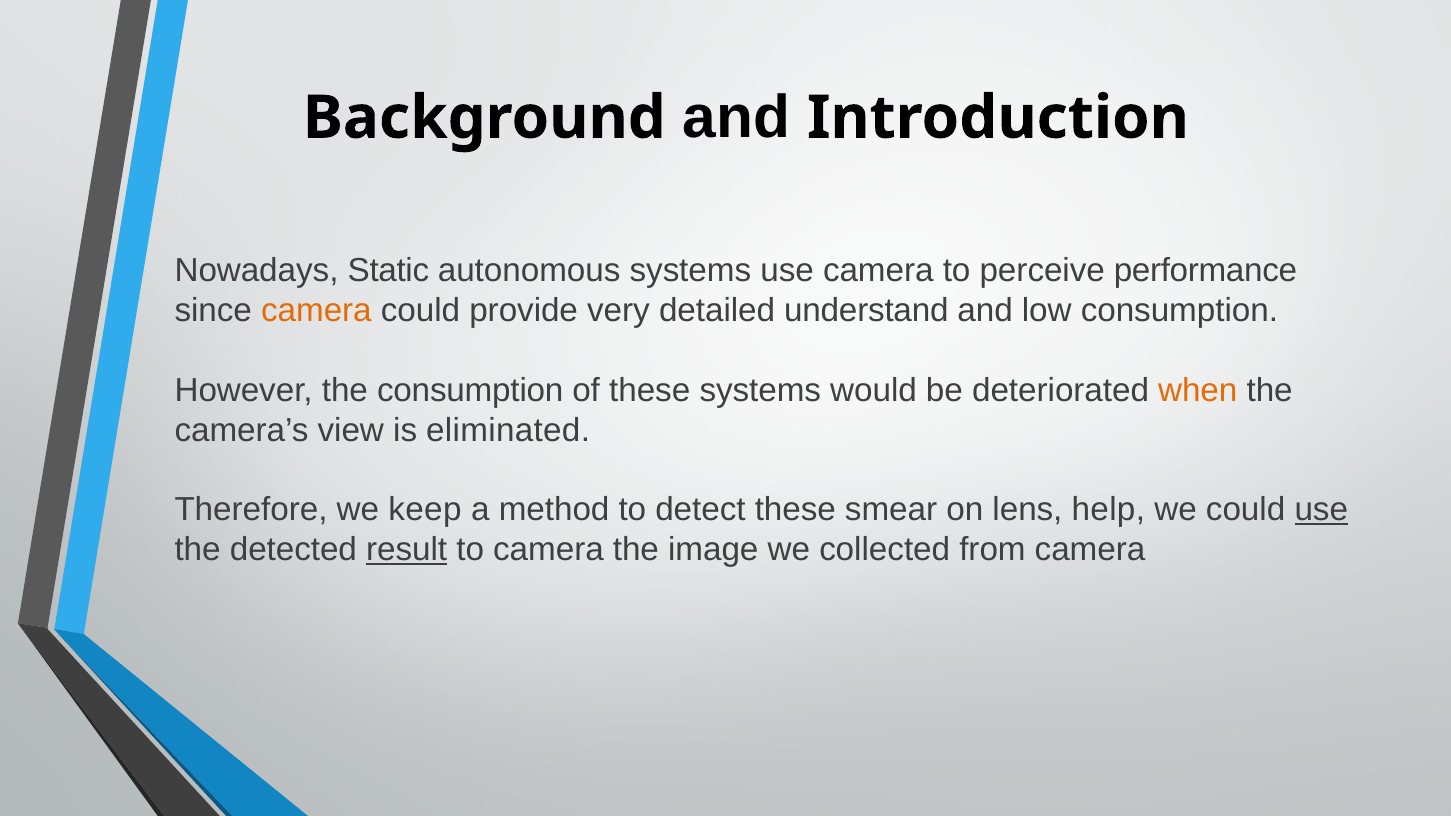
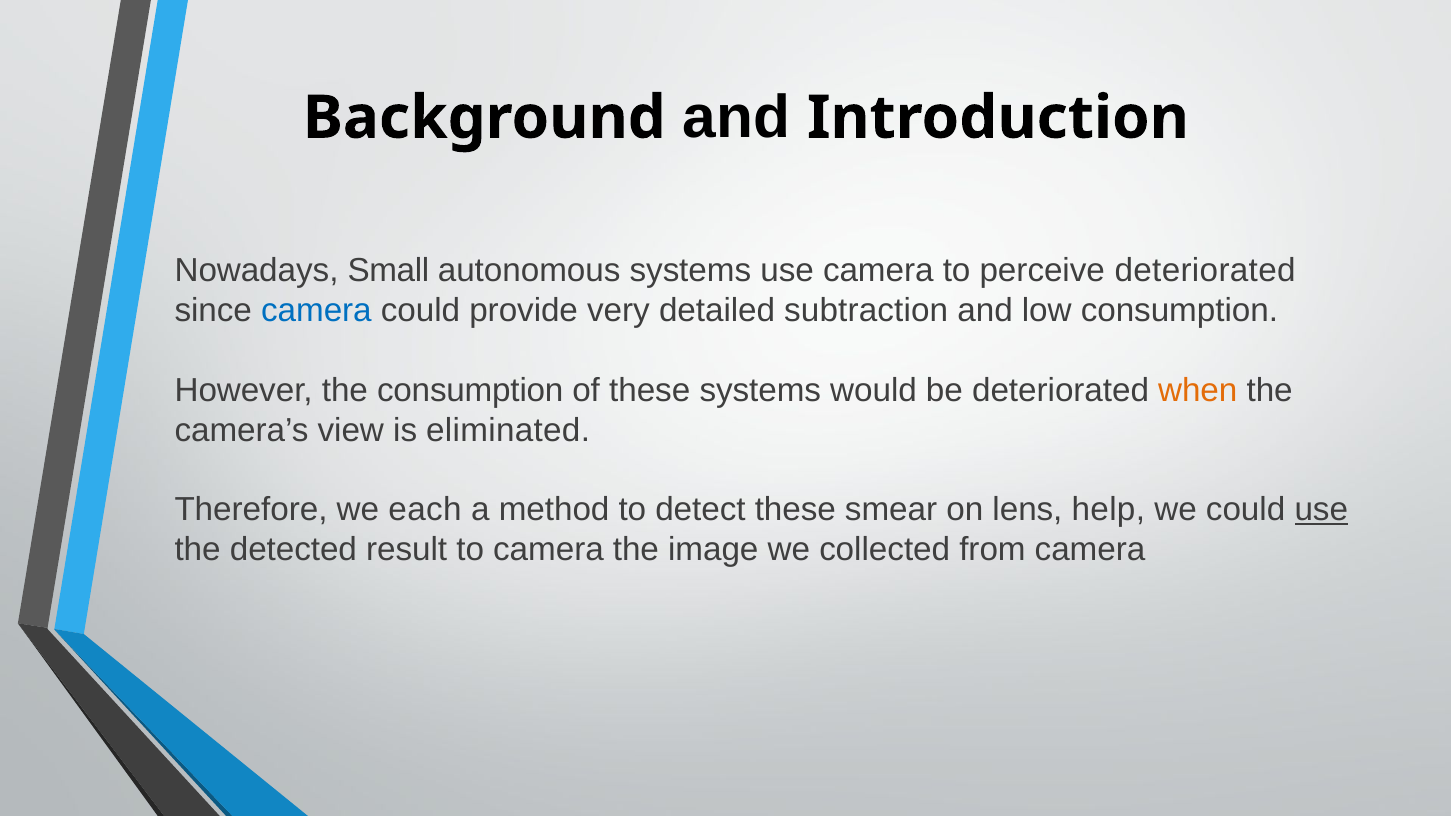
Static: Static -> Small (388, 271)
perceive performance: performance -> deteriorated (1205, 271)
camera colour: orange -> blue (316, 310)
understand: understand -> subtraction (866, 310)
keep: keep -> each (425, 510)
result underline: present -> none (407, 550)
